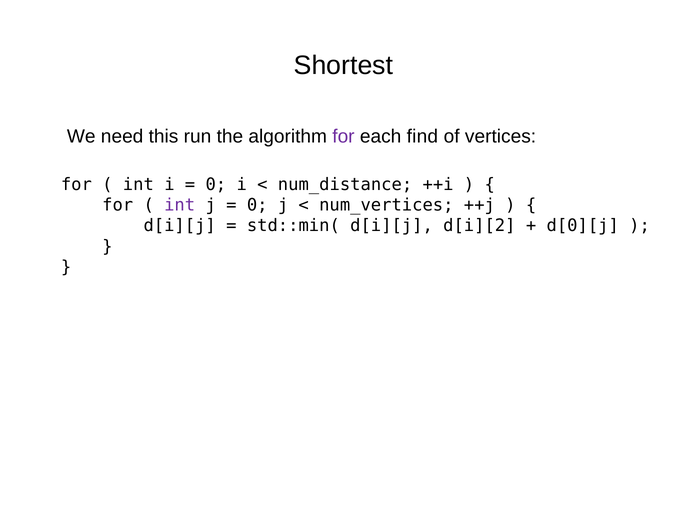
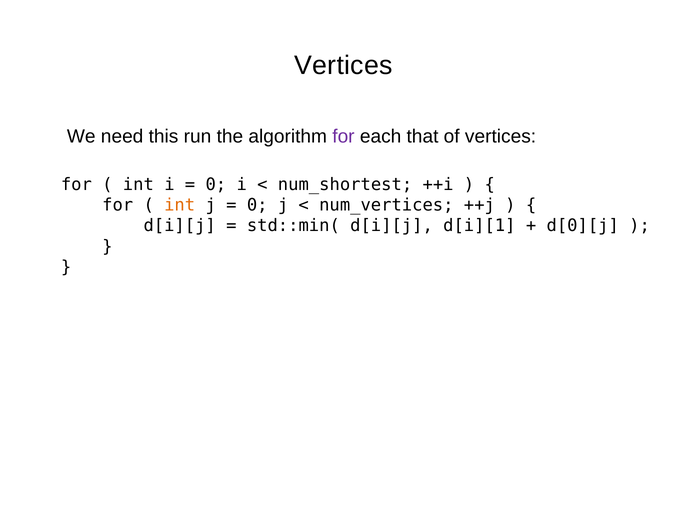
Shortest: Shortest -> Vertices (343, 65)
find: find -> that (422, 136)
num_distance: num_distance -> num_shortest (345, 185)
int colour: purple -> orange (180, 205)
d[i][2: d[i][2 -> d[i][1 (479, 226)
